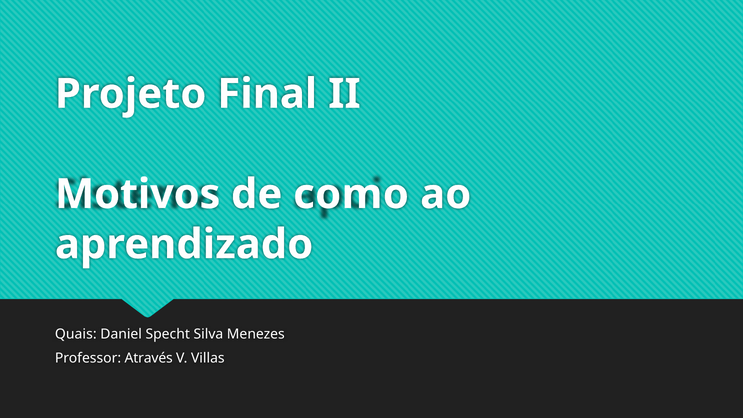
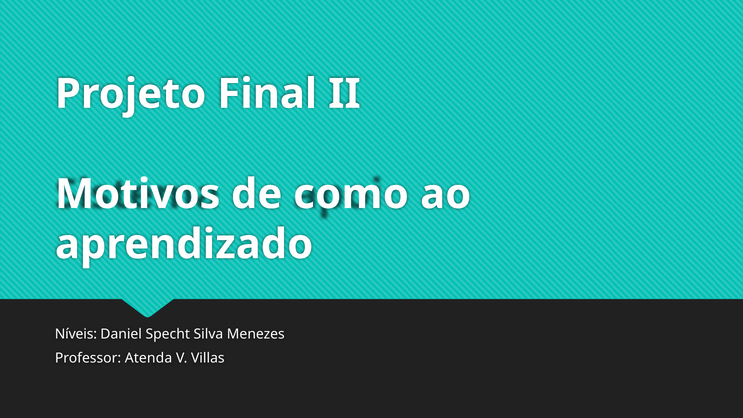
Quais: Quais -> Níveis (76, 334)
Através: Através -> Atenda (149, 358)
